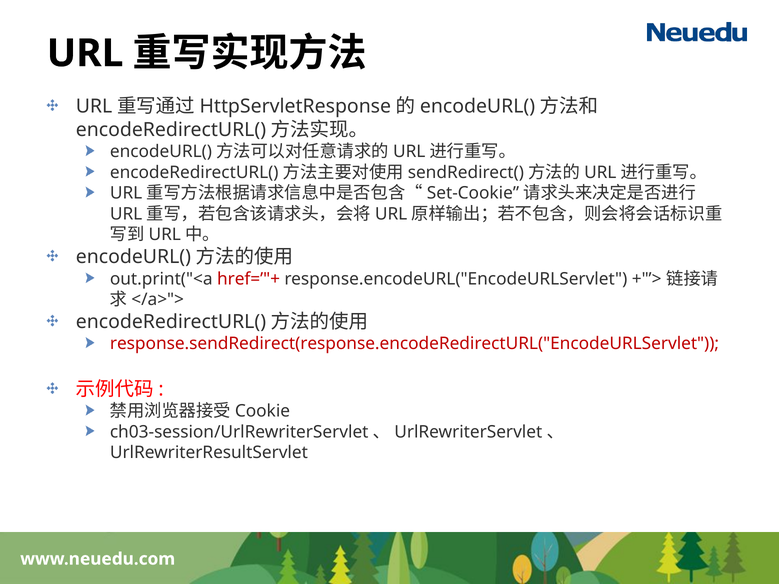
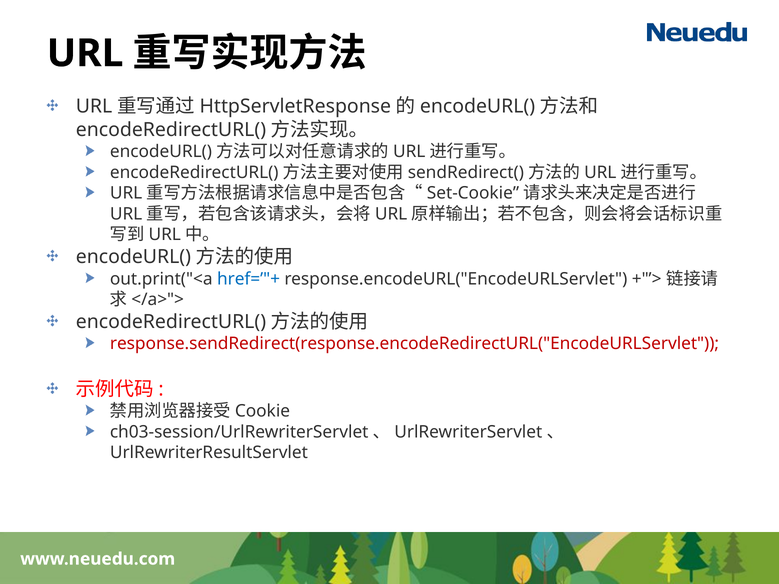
href=’"+ colour: red -> blue (249, 279)
